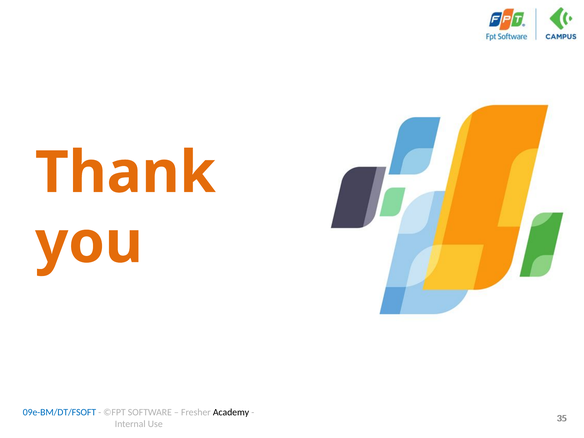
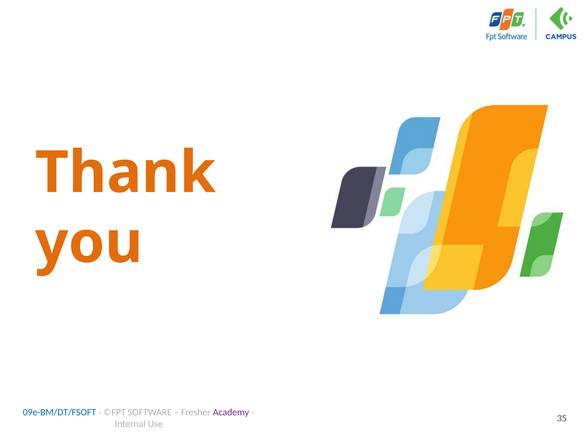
Academy colour: black -> purple (231, 412)
